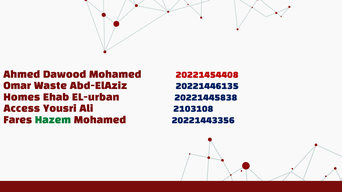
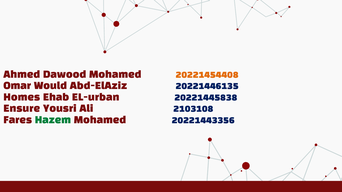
20221454408 colour: red -> orange (207, 75)
Waste: Waste -> Would (50, 86)
Access: Access -> Ensure (22, 109)
